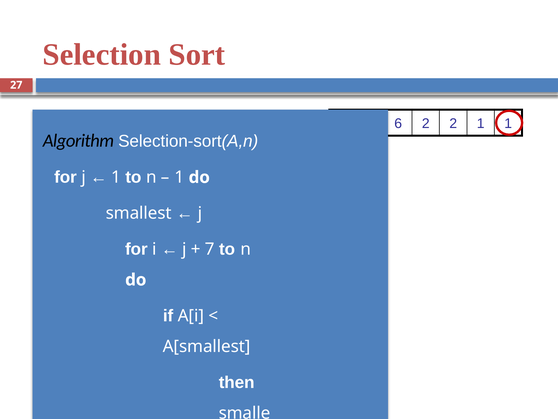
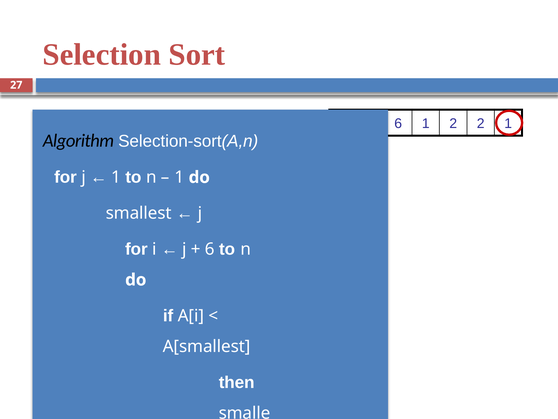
6 2: 2 -> 1 (426, 123)
2 1: 1 -> 2 (481, 123)
7: 7 -> 6 (210, 249)
